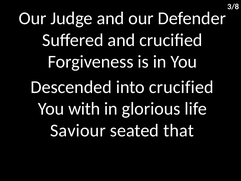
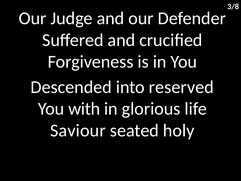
into crucified: crucified -> reserved (181, 87)
that: that -> holy (179, 130)
